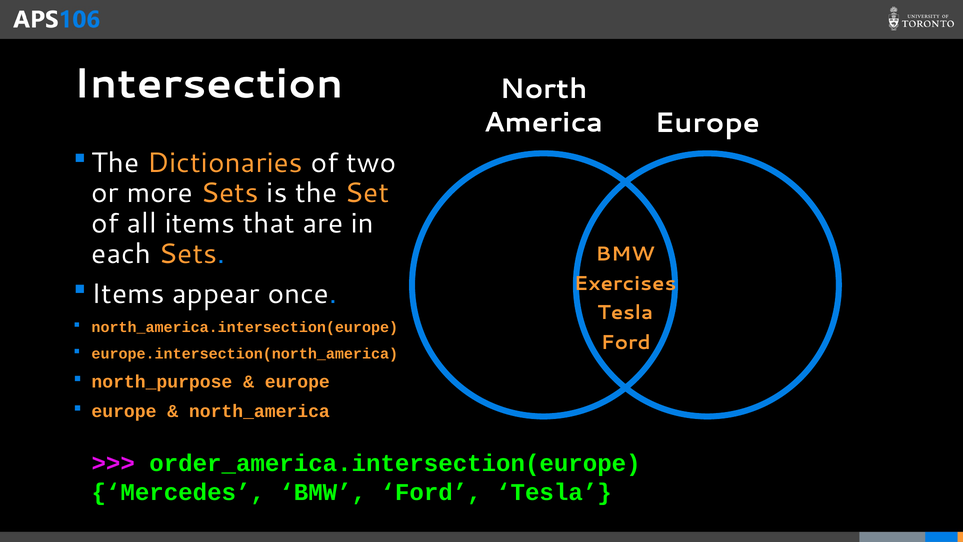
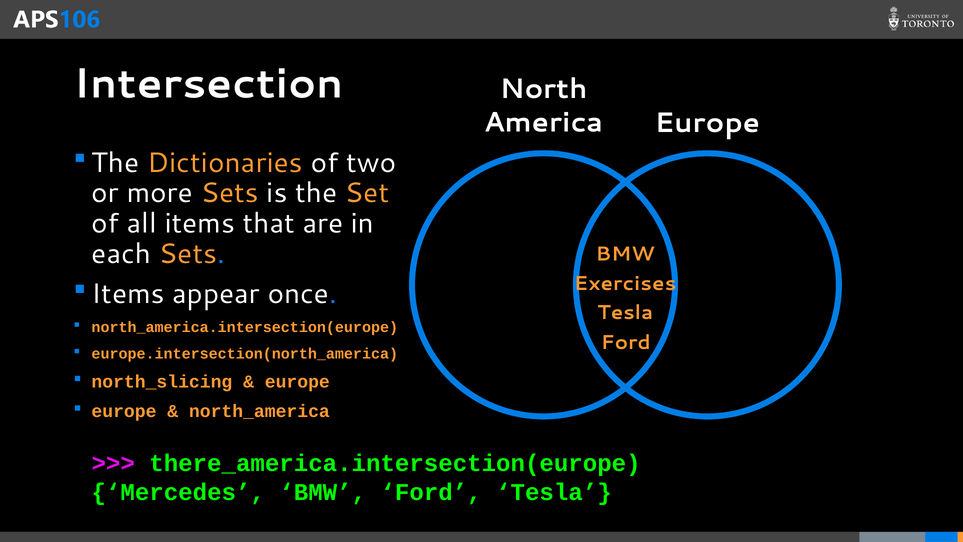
north_purpose: north_purpose -> north_slicing (162, 382)
order_america.intersection(europe: order_america.intersection(europe -> there_america.intersection(europe (395, 463)
